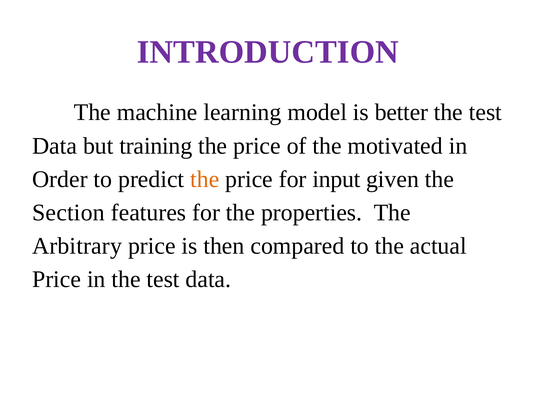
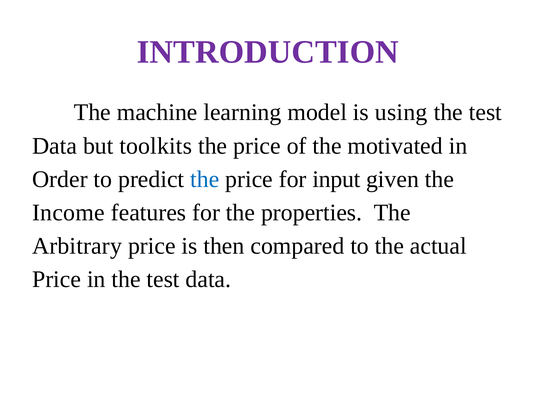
better: better -> using (401, 112)
training: training -> toolkits (156, 146)
the colour: orange -> blue (205, 179)
Section: Section -> Income (68, 213)
